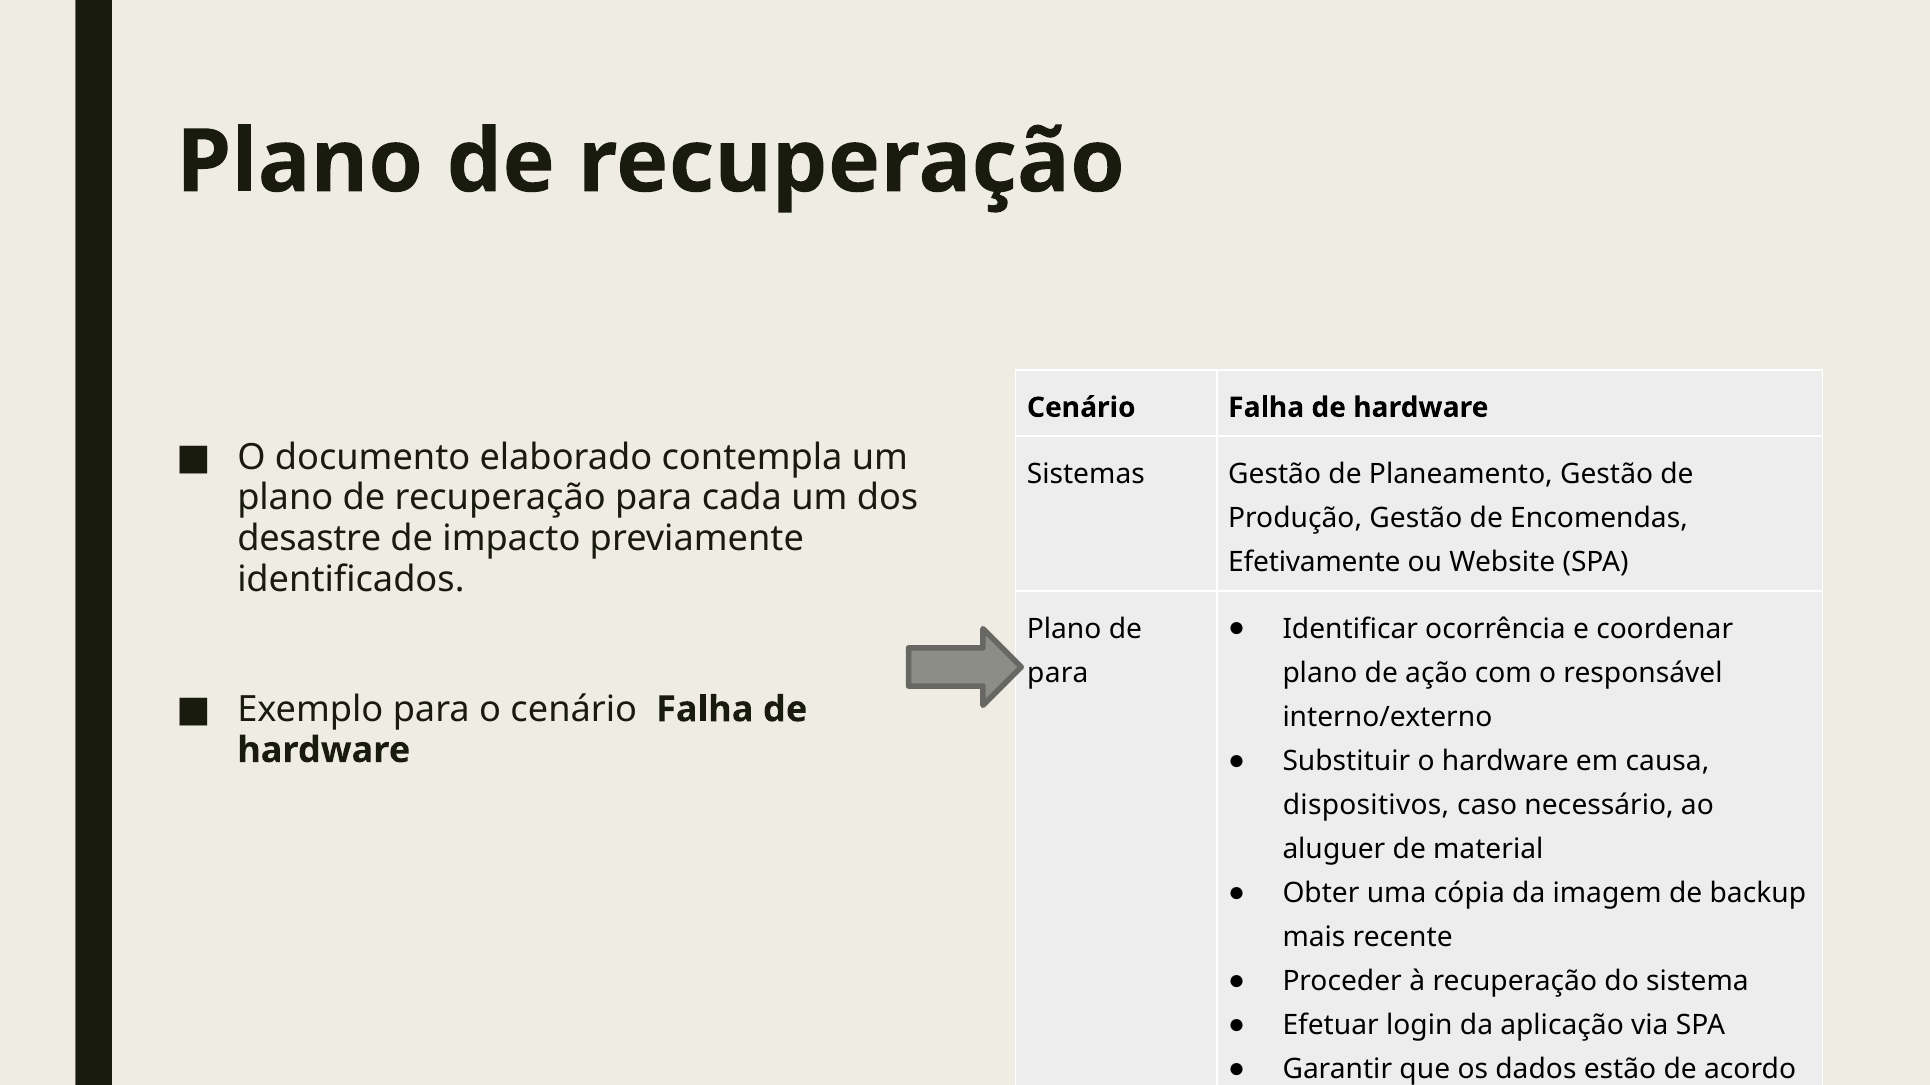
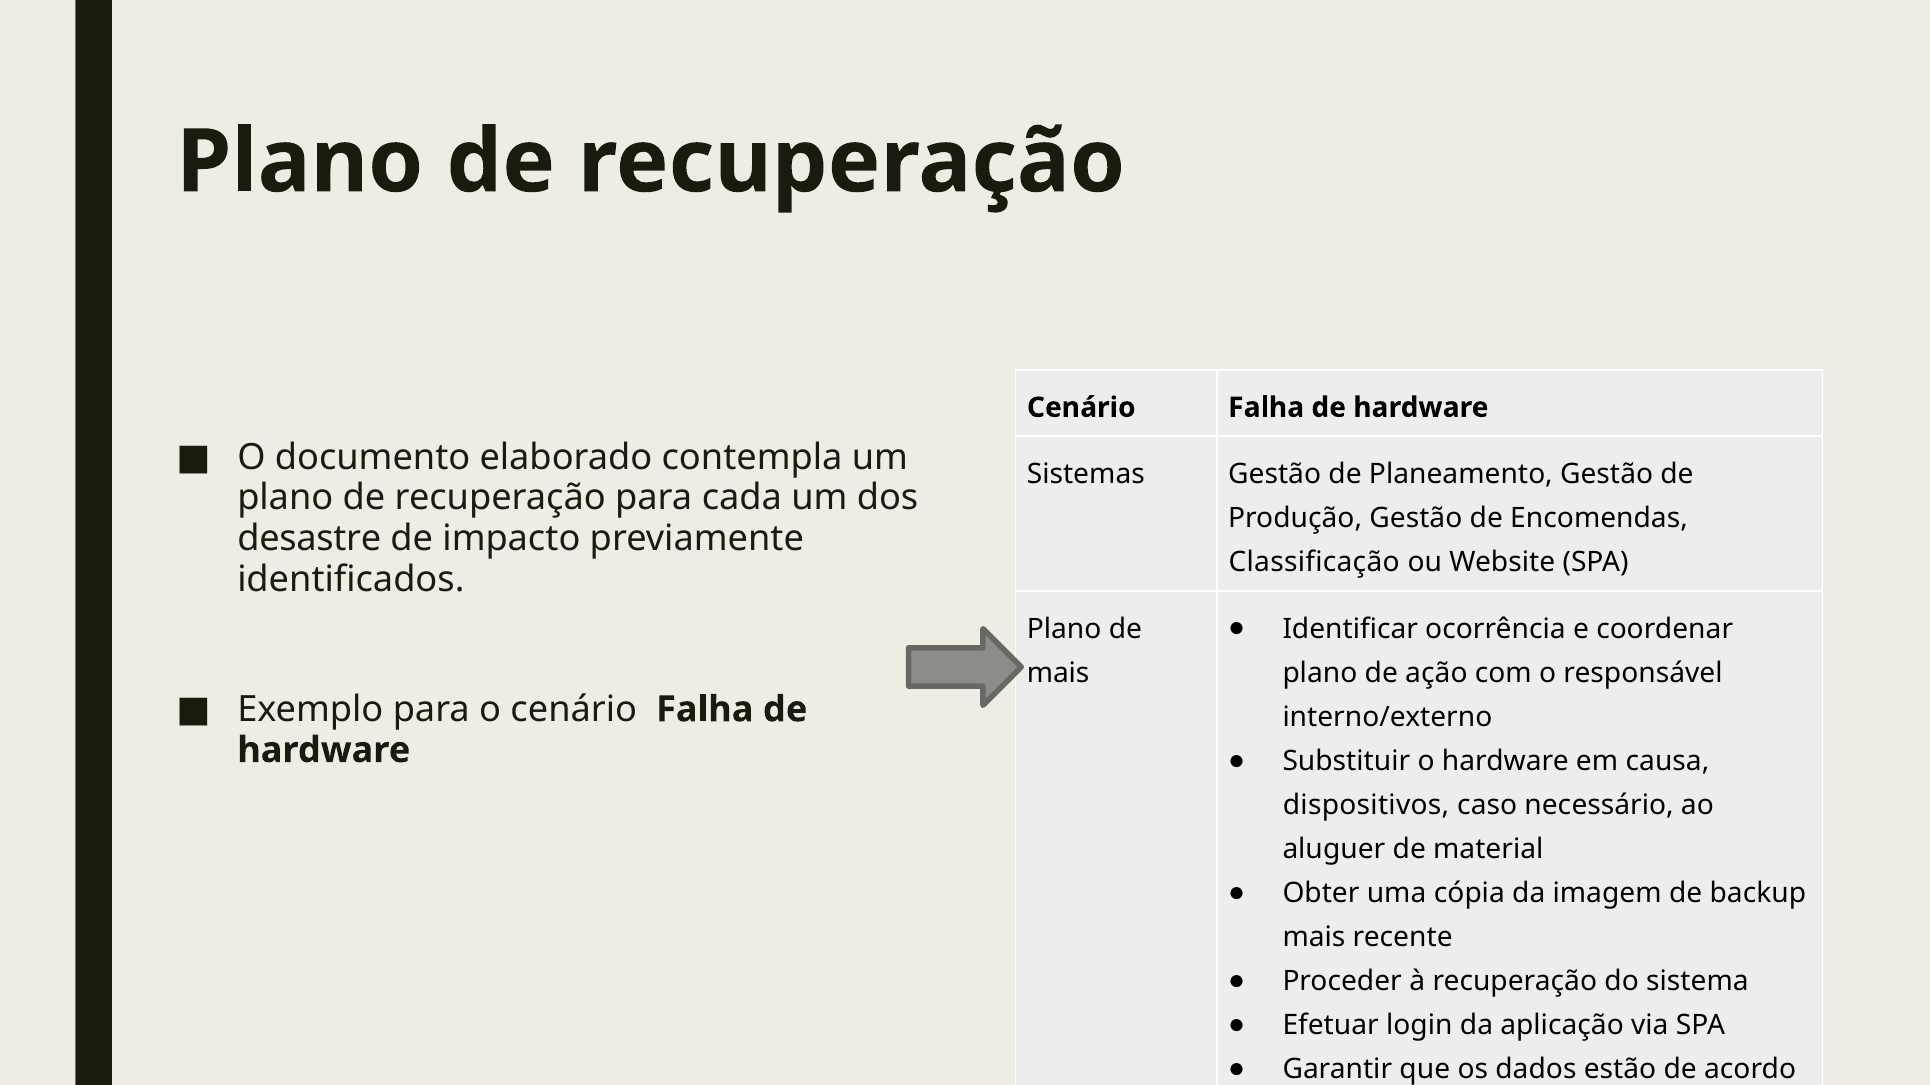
Efetivamente: Efetivamente -> Classificação (1314, 563)
para: para -> mais (1058, 673)
